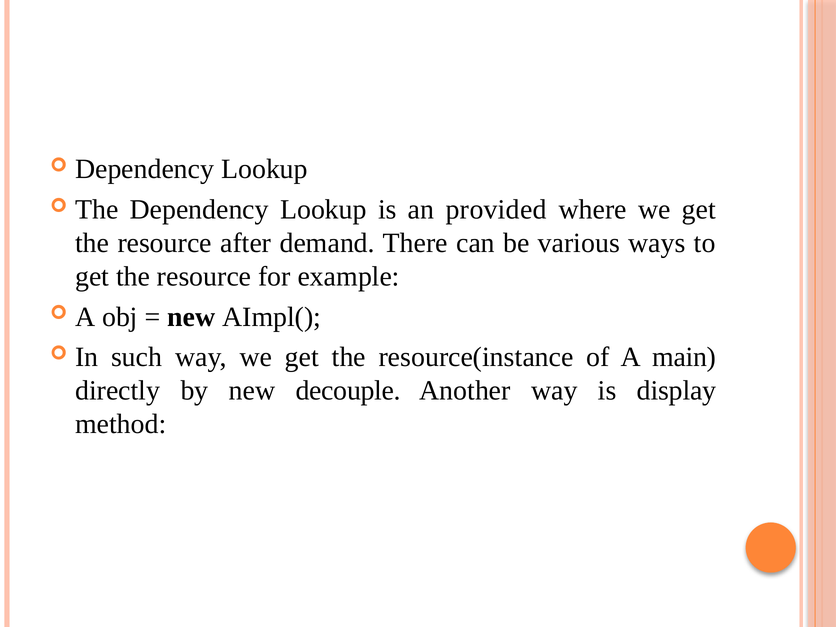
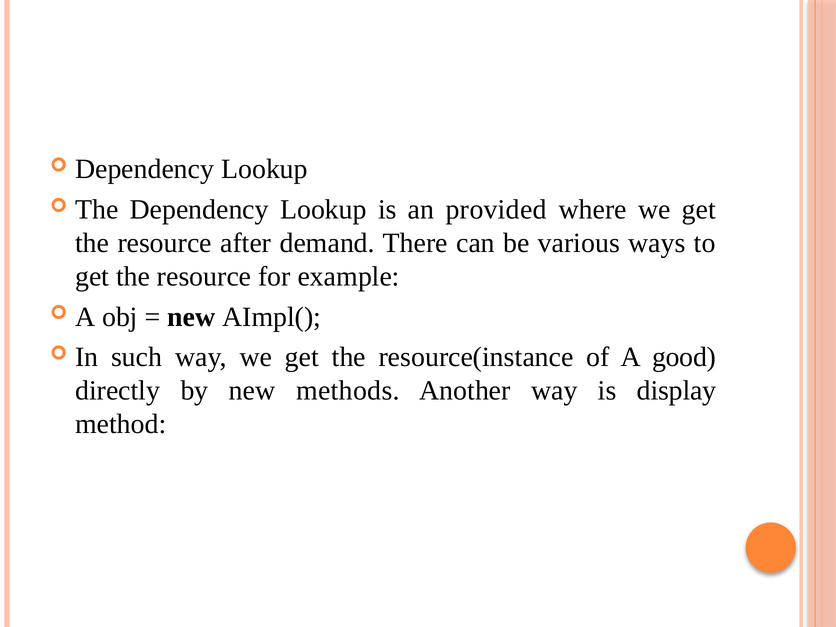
main: main -> good (684, 357)
decouple: decouple -> methods (348, 391)
